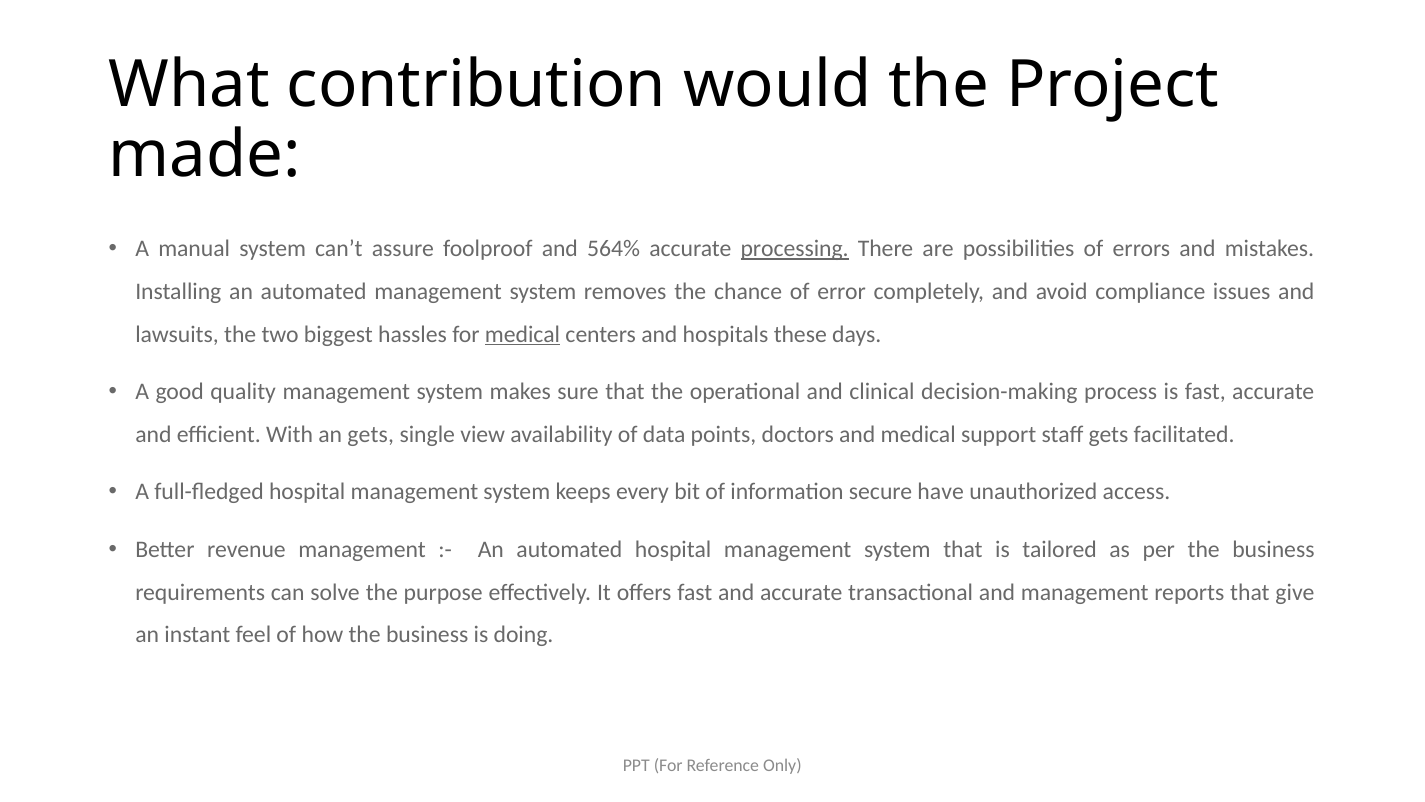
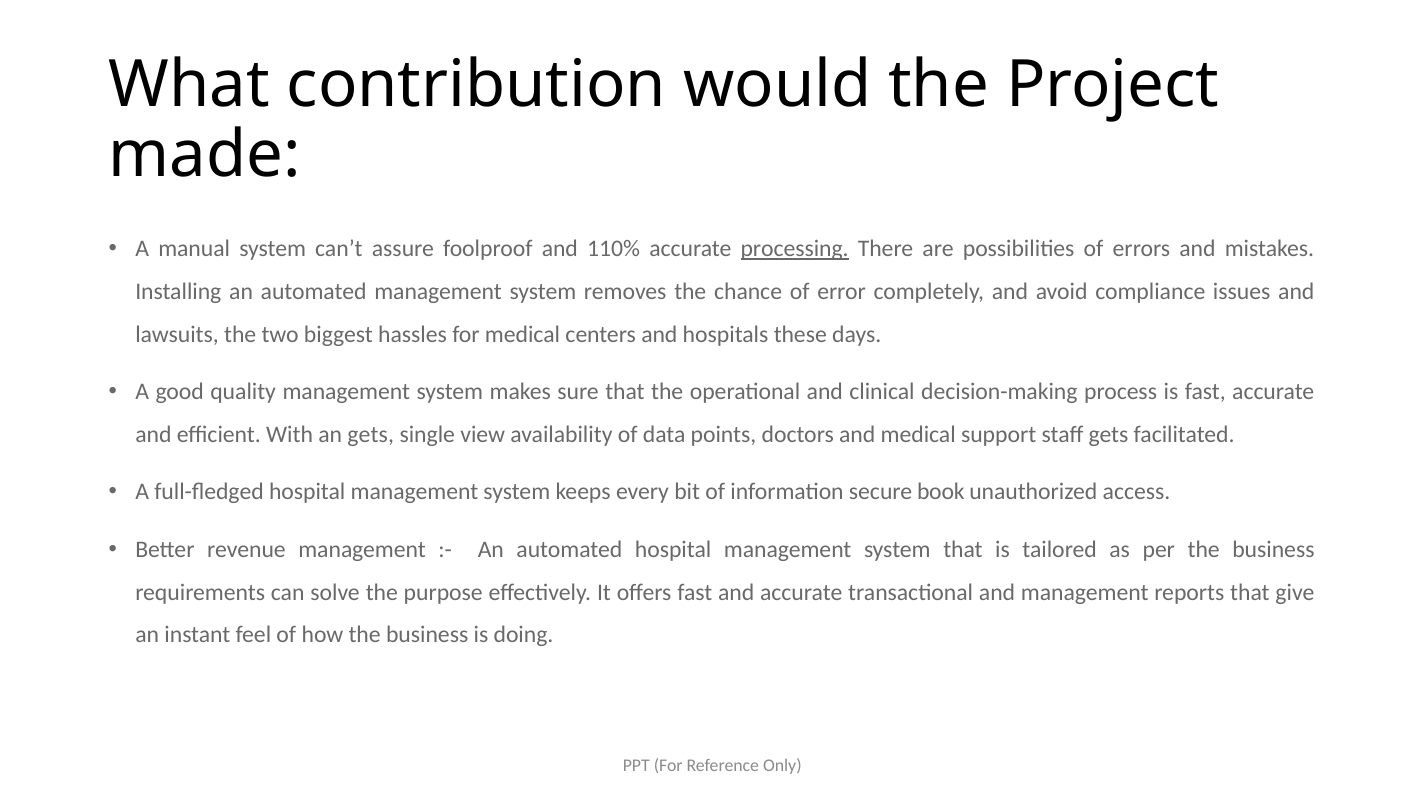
564%: 564% -> 110% (614, 249)
medical underline: present -> none (523, 334)
have: have -> book (941, 492)
